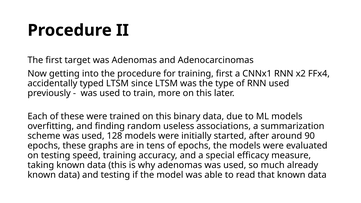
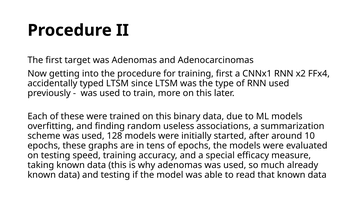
90: 90 -> 10 (310, 136)
